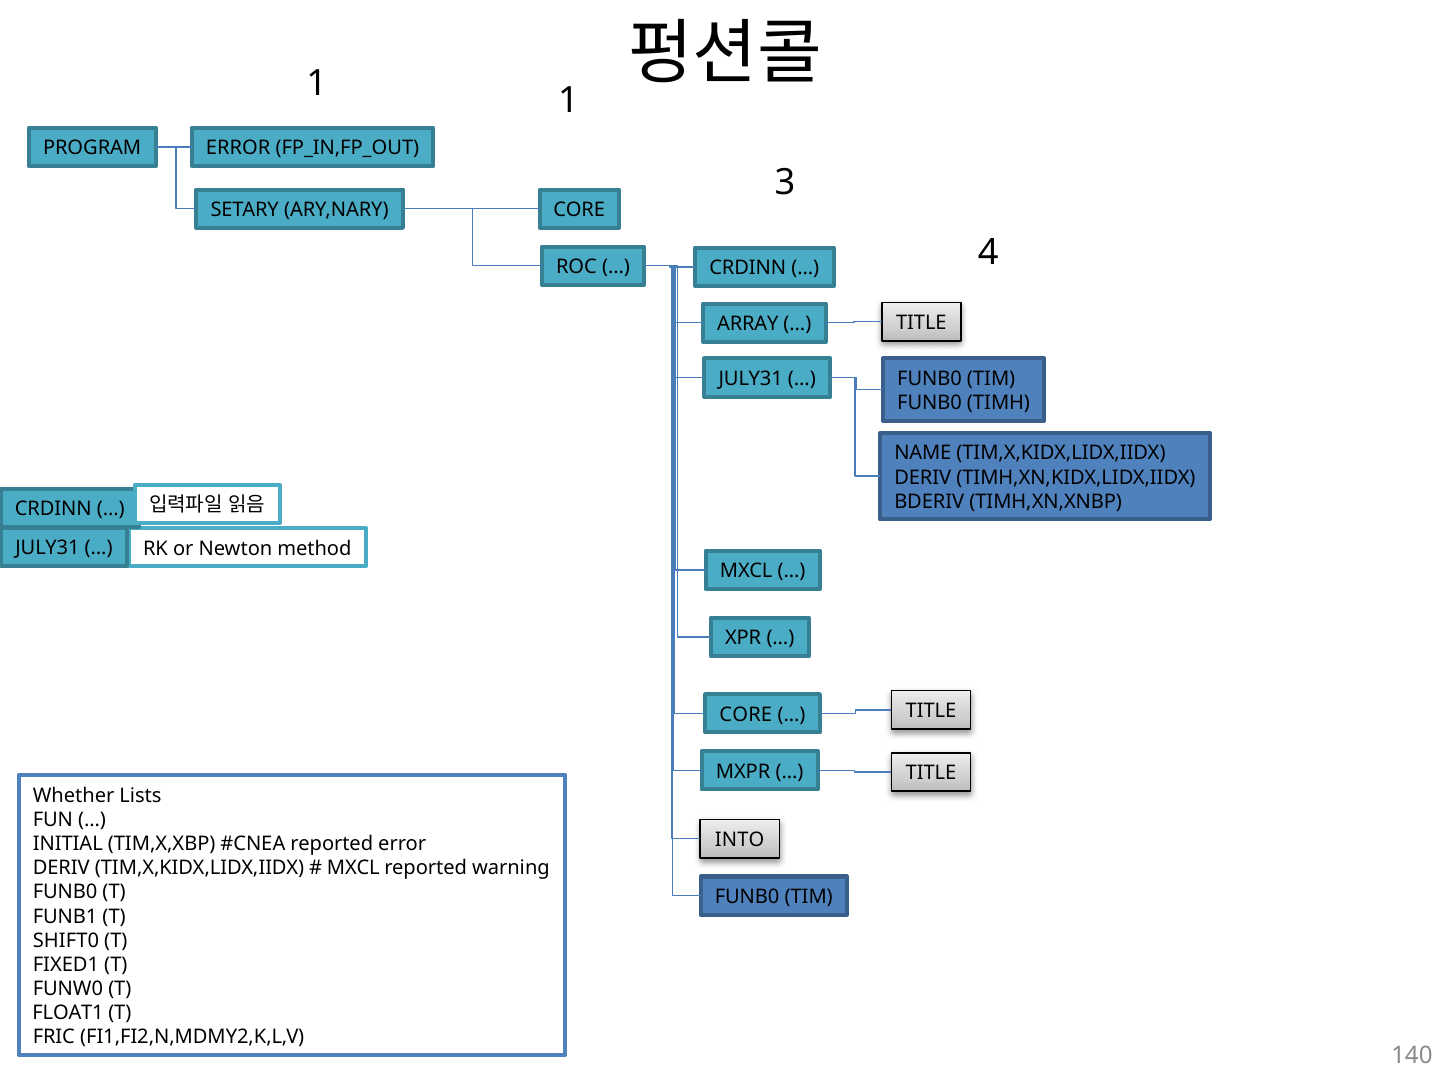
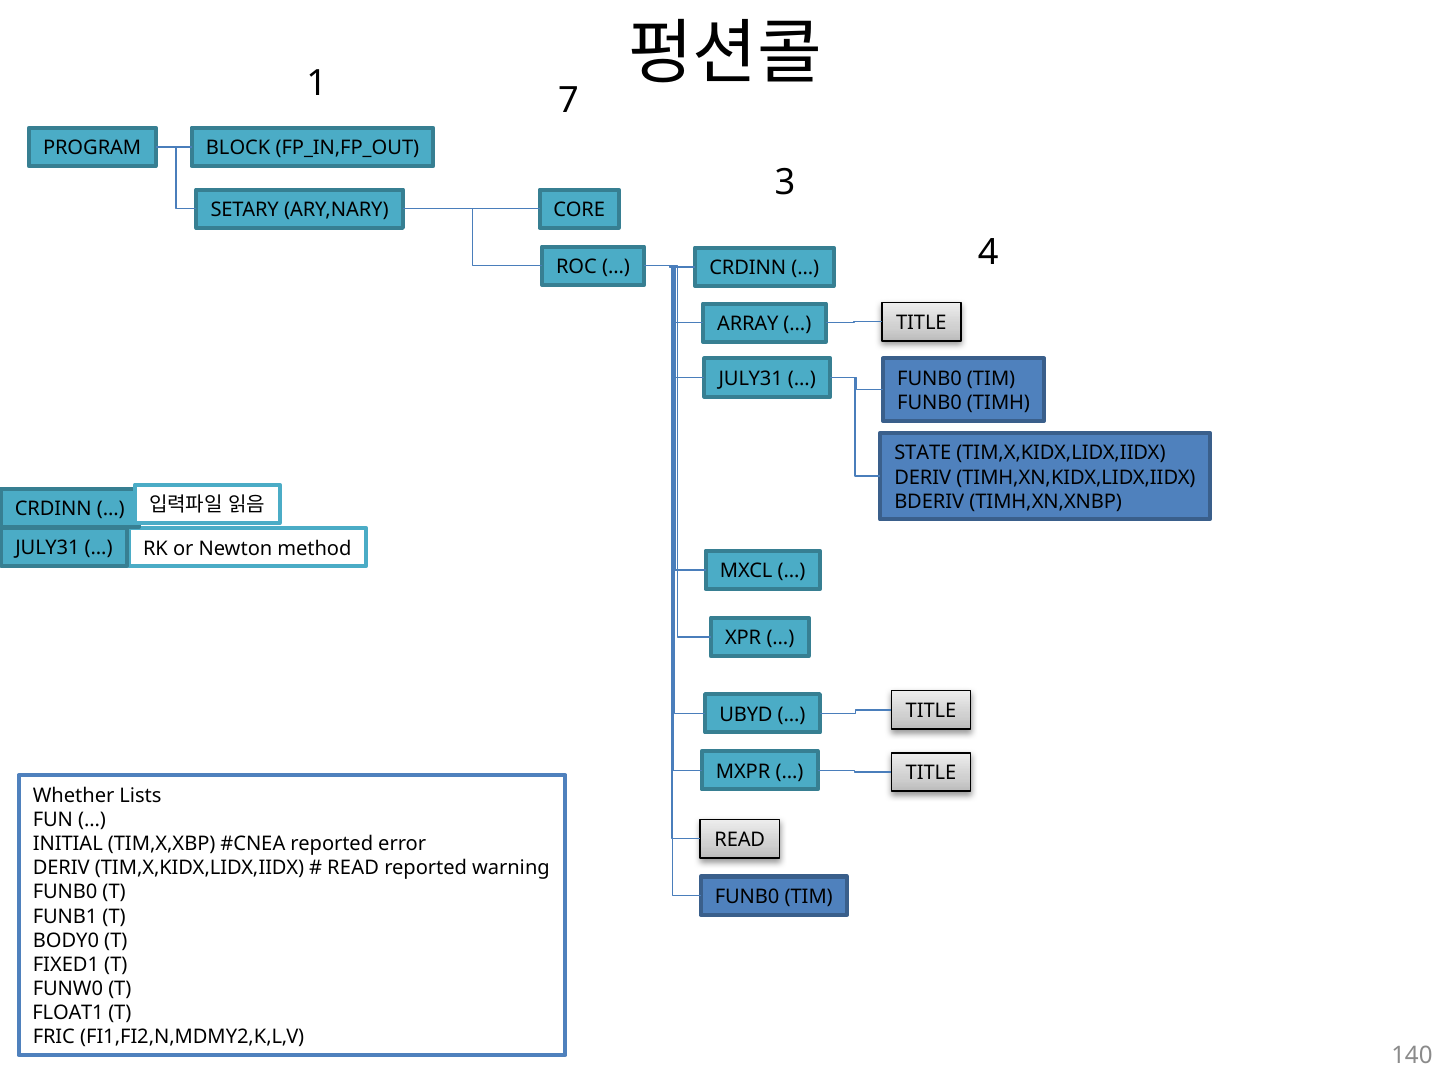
1 1: 1 -> 7 (568, 100)
PROGRAM ERROR: ERROR -> BLOCK (238, 148)
NAME: NAME -> STATE (923, 453)
CORE: CORE -> UBYD (746, 715)
INTO: INTO -> READ (740, 840)
MXCL: MXCL -> READ (353, 868)
SHIFT0: SHIFT0 -> BODY0 (66, 941)
